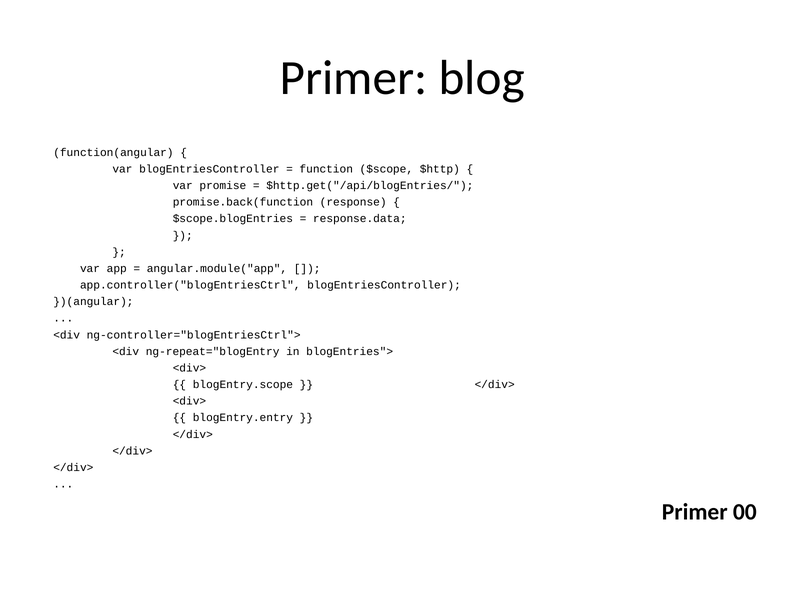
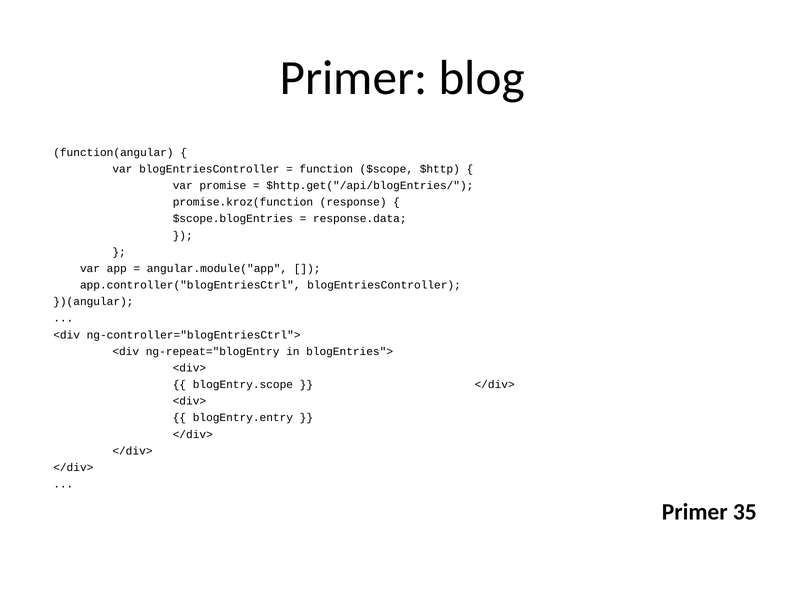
promise.back(function: promise.back(function -> promise.kroz(function (243, 202)
00: 00 -> 35 (745, 512)
